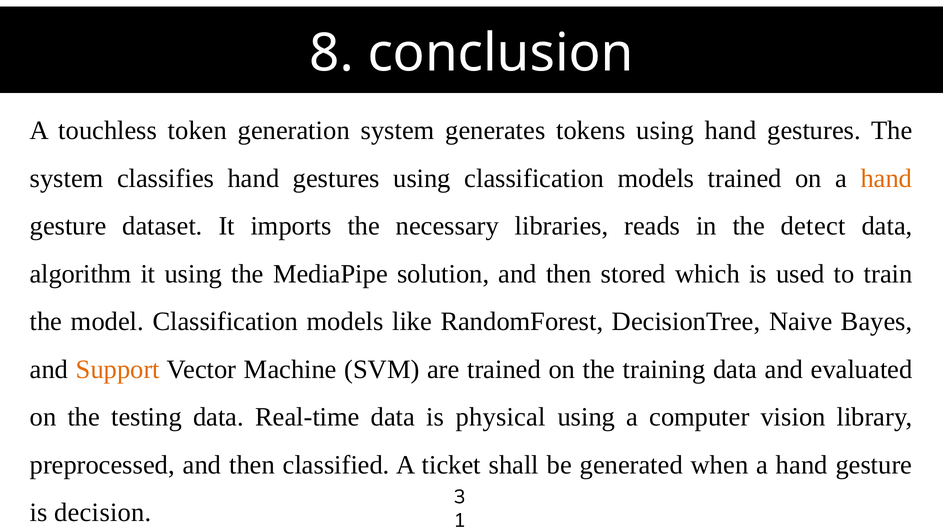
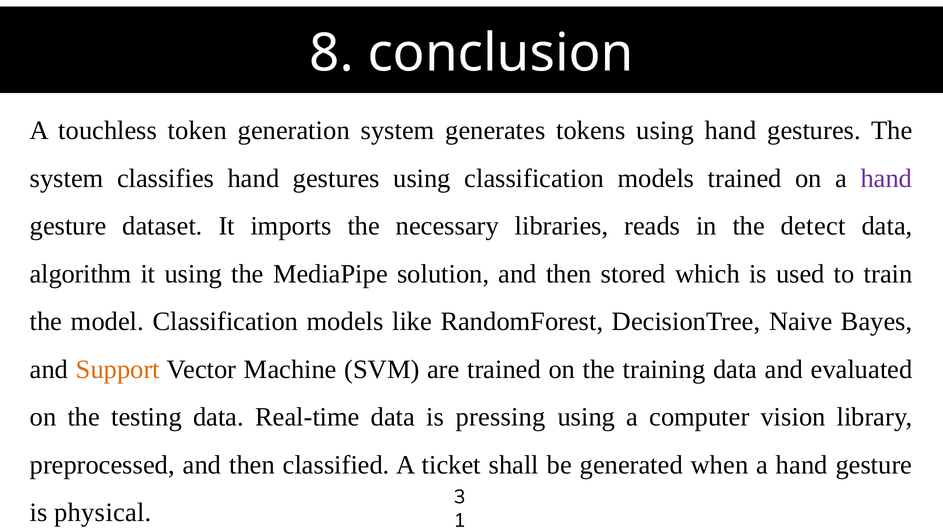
hand colour: orange -> purple (886, 178)
physical: physical -> pressing (501, 417)
decision: decision -> physical (103, 513)
